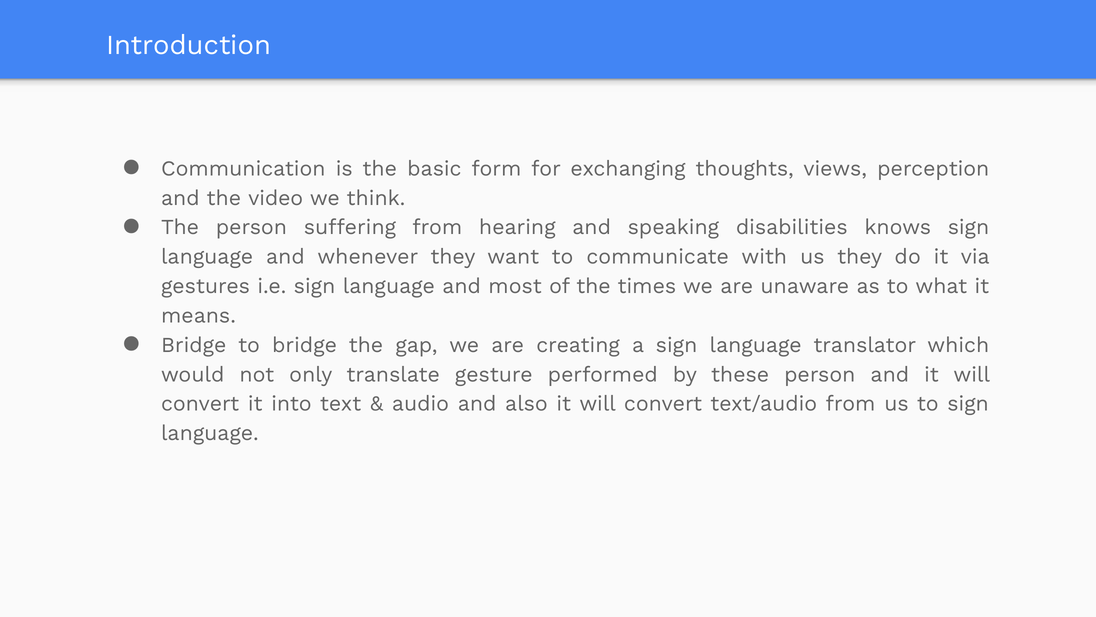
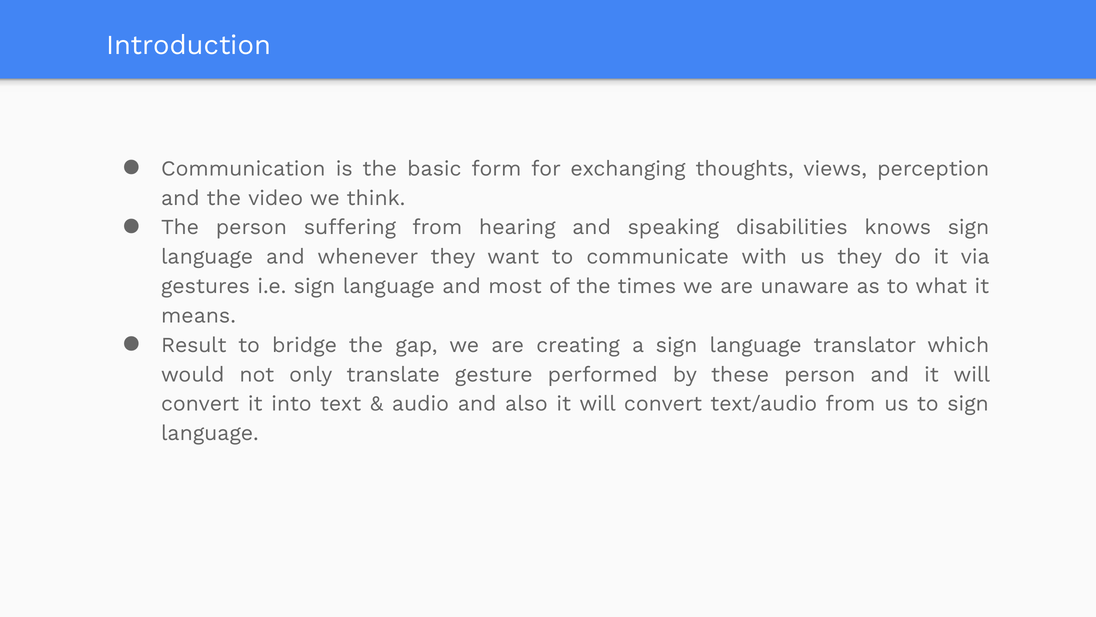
Bridge: Bridge -> Result (194, 345)
